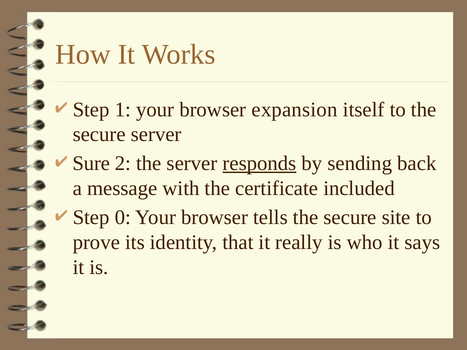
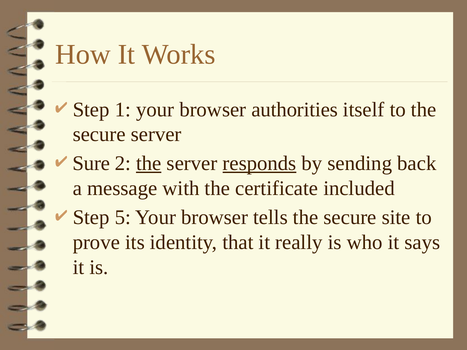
expansion: expansion -> authorities (295, 110)
the underline: none -> present (149, 164)
0: 0 -> 5 (123, 218)
